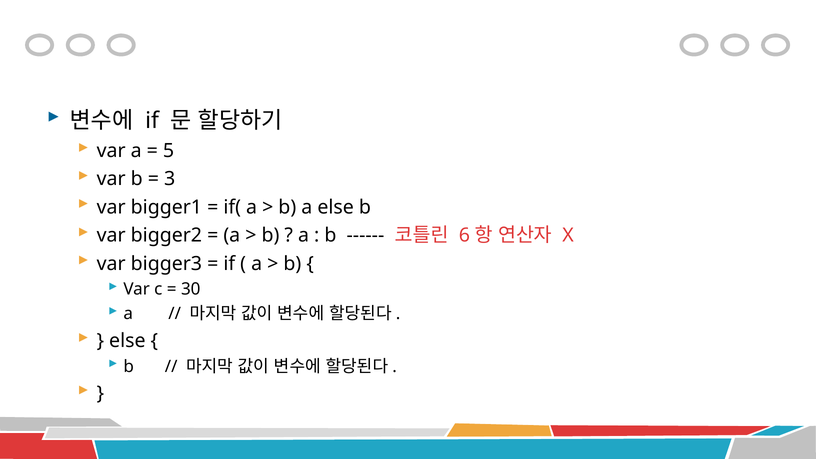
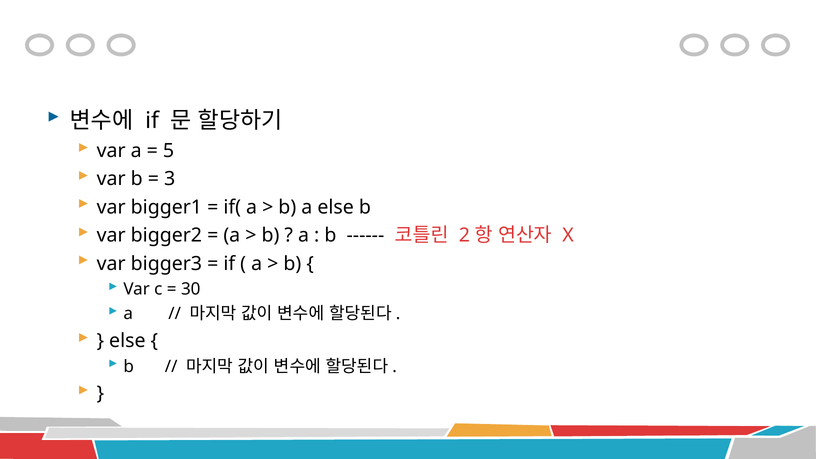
6: 6 -> 2 (464, 235)
